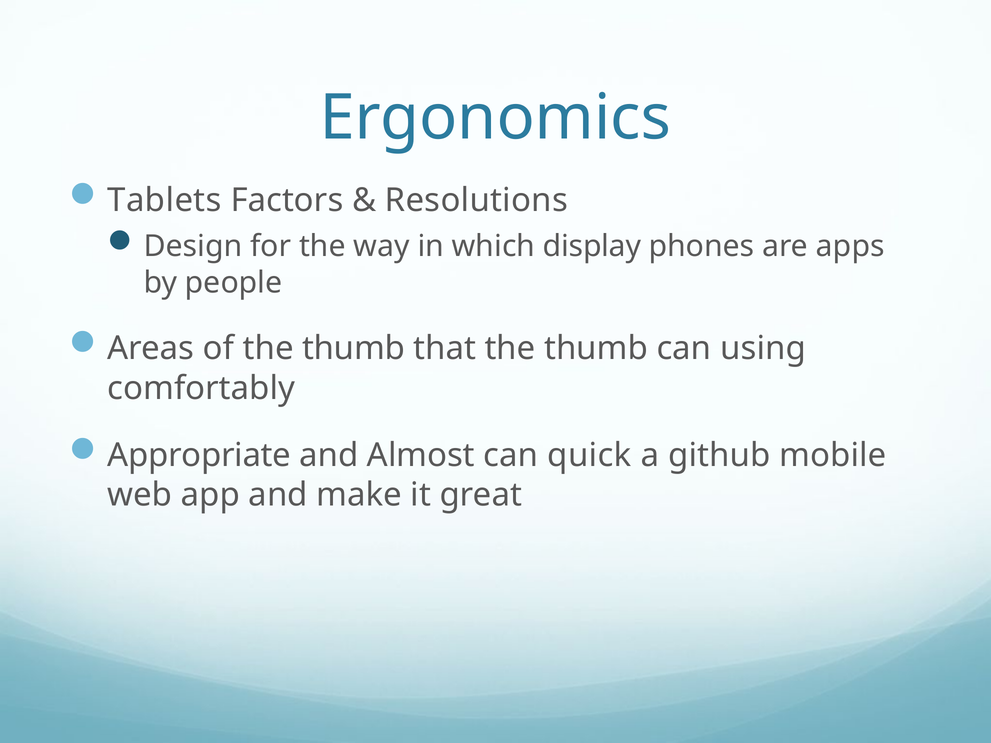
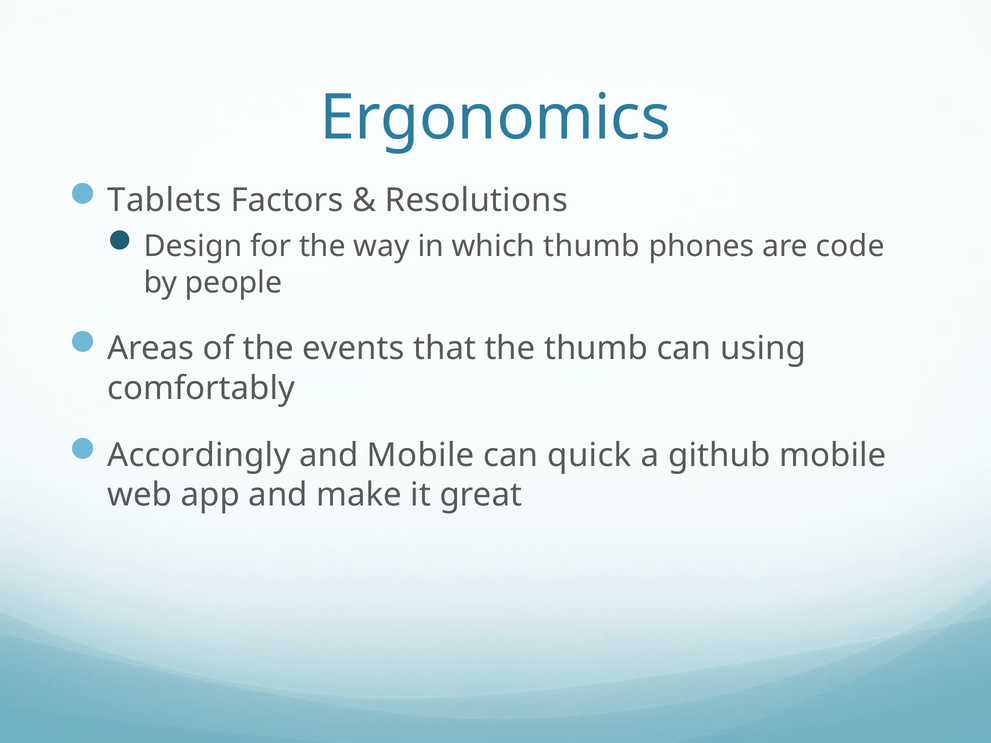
which display: display -> thumb (592, 247)
apps: apps -> code (850, 247)
of the thumb: thumb -> events (353, 349)
Appropriate: Appropriate -> Accordingly (199, 455)
and Almost: Almost -> Mobile (421, 455)
